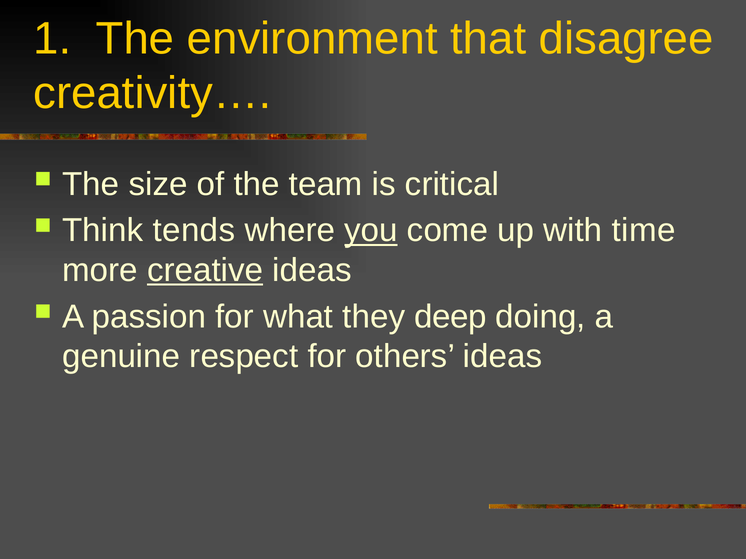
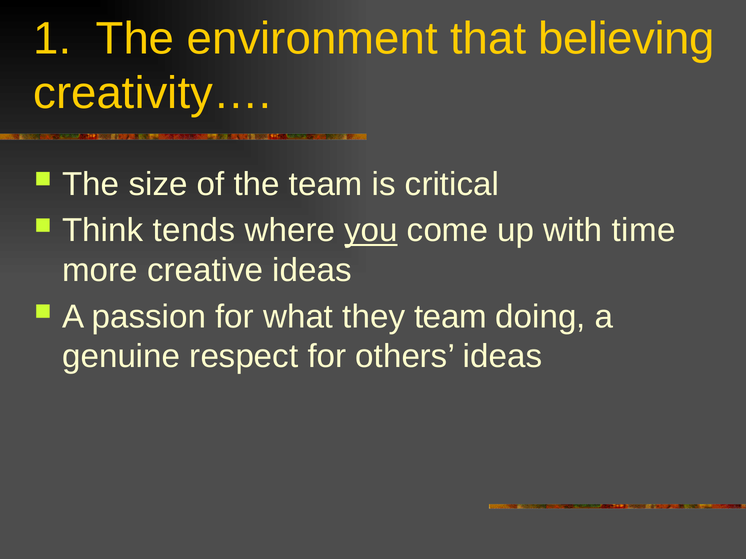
disagree: disagree -> believing (626, 39)
creative underline: present -> none (205, 271)
they deep: deep -> team (450, 317)
